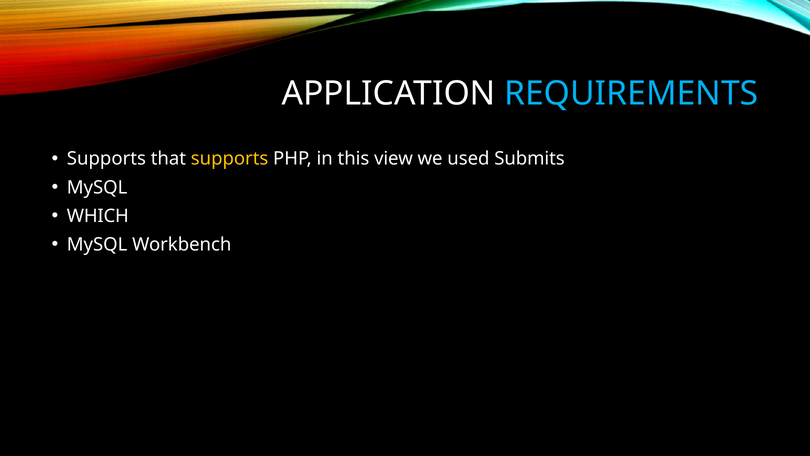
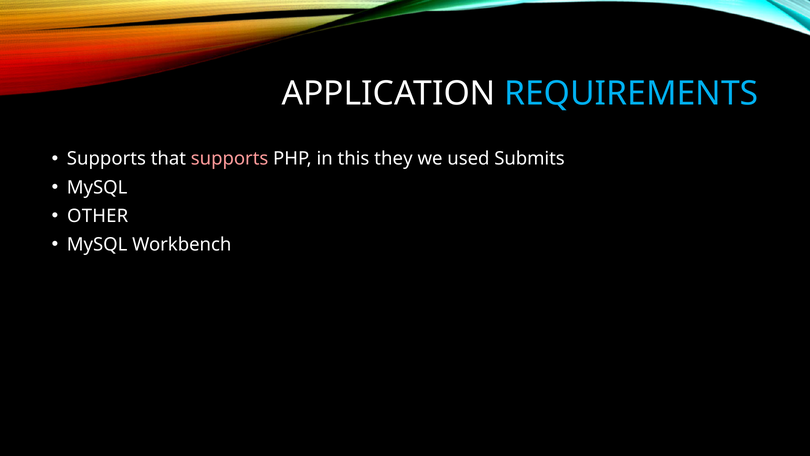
supports colour: yellow -> pink (230, 159)
view: view -> they (393, 159)
WHICH: WHICH -> OTHER (98, 216)
